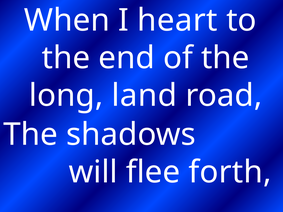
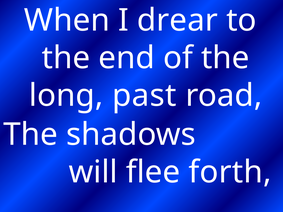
heart: heart -> drear (177, 20)
land: land -> past (144, 96)
